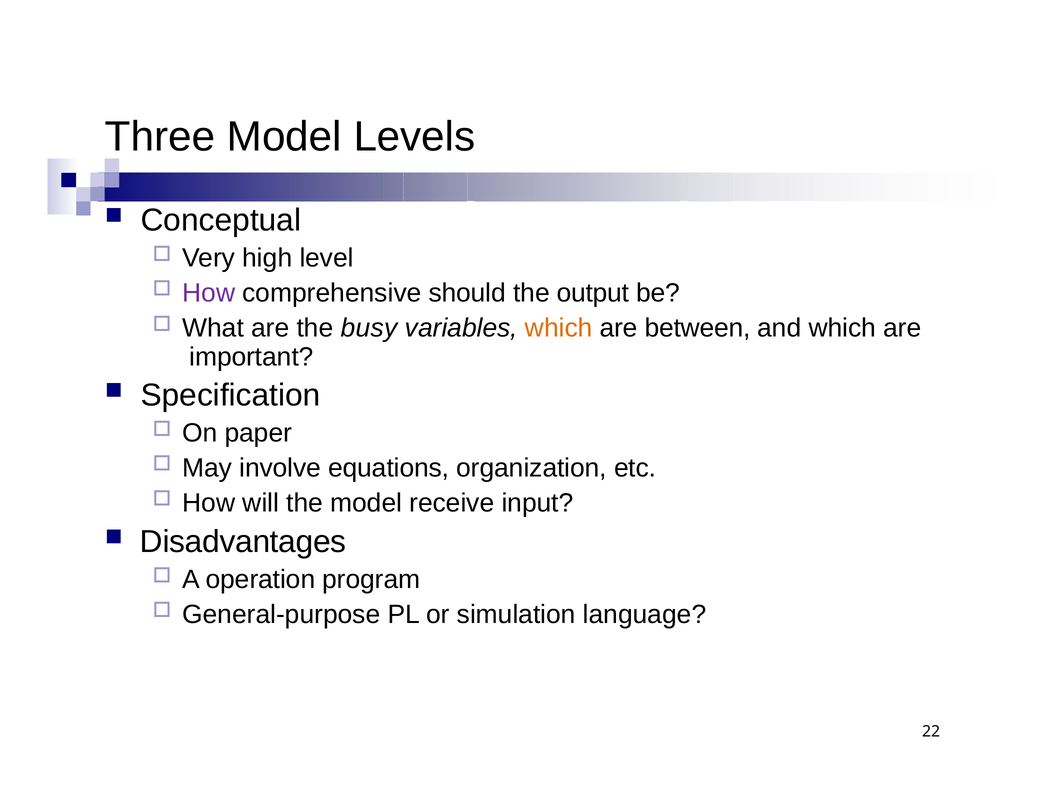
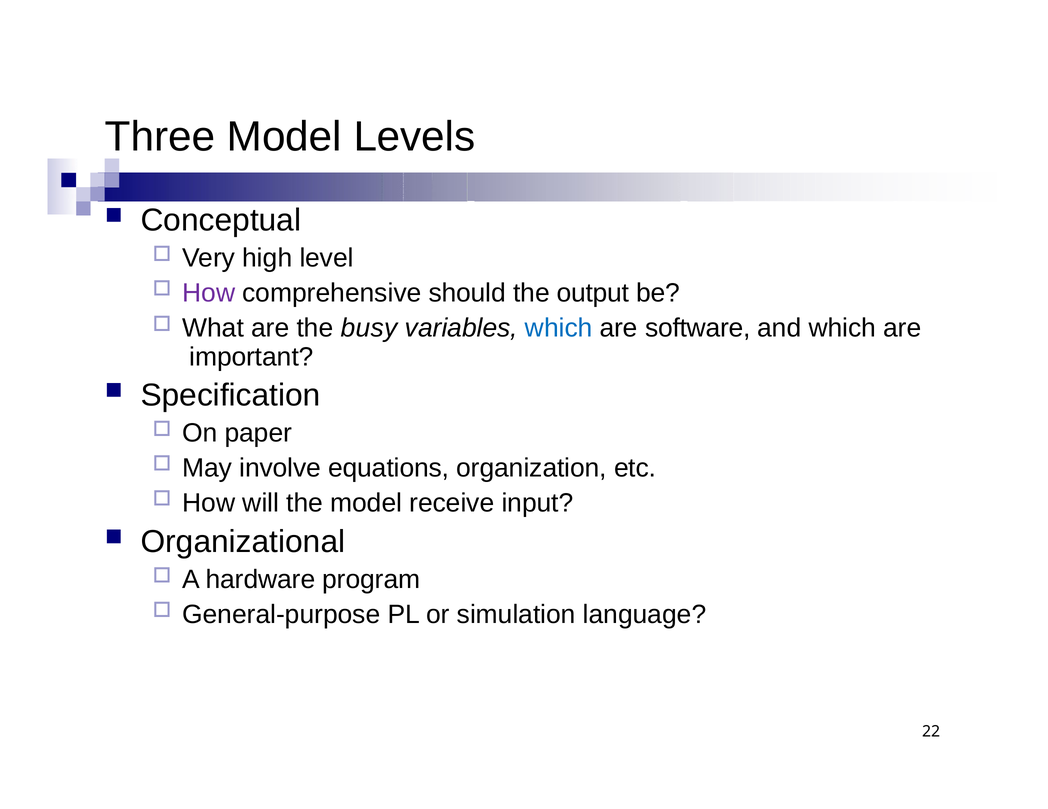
which colour: orange -> blue (559, 328)
between: between -> software (698, 328)
Disadvantages: Disadvantages -> Organizational (243, 542)
operation: operation -> hardware (261, 580)
